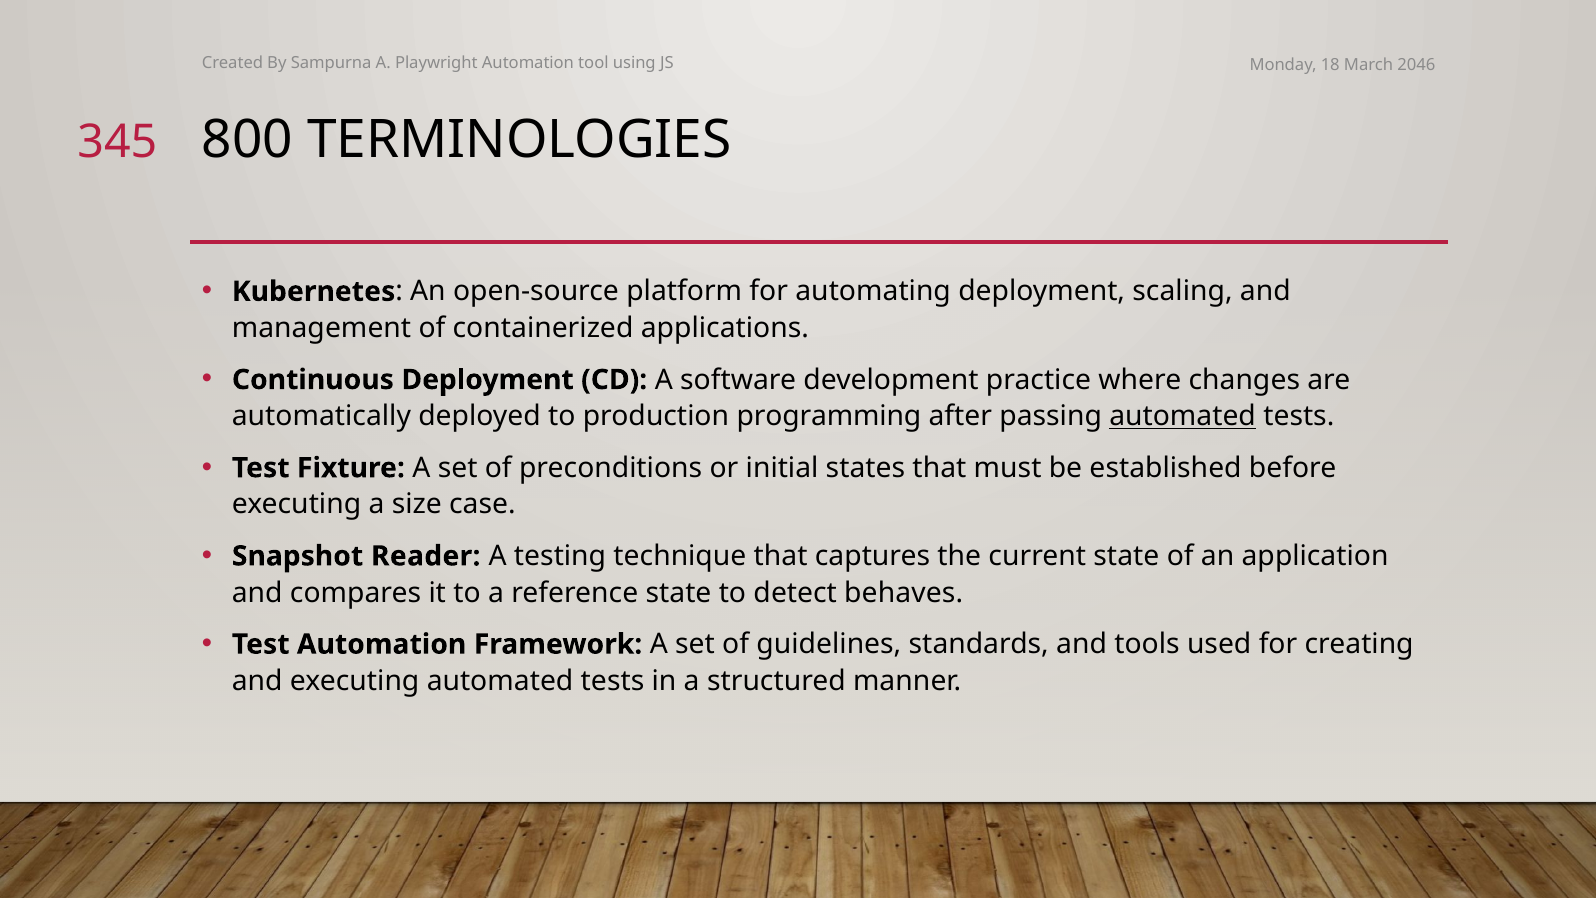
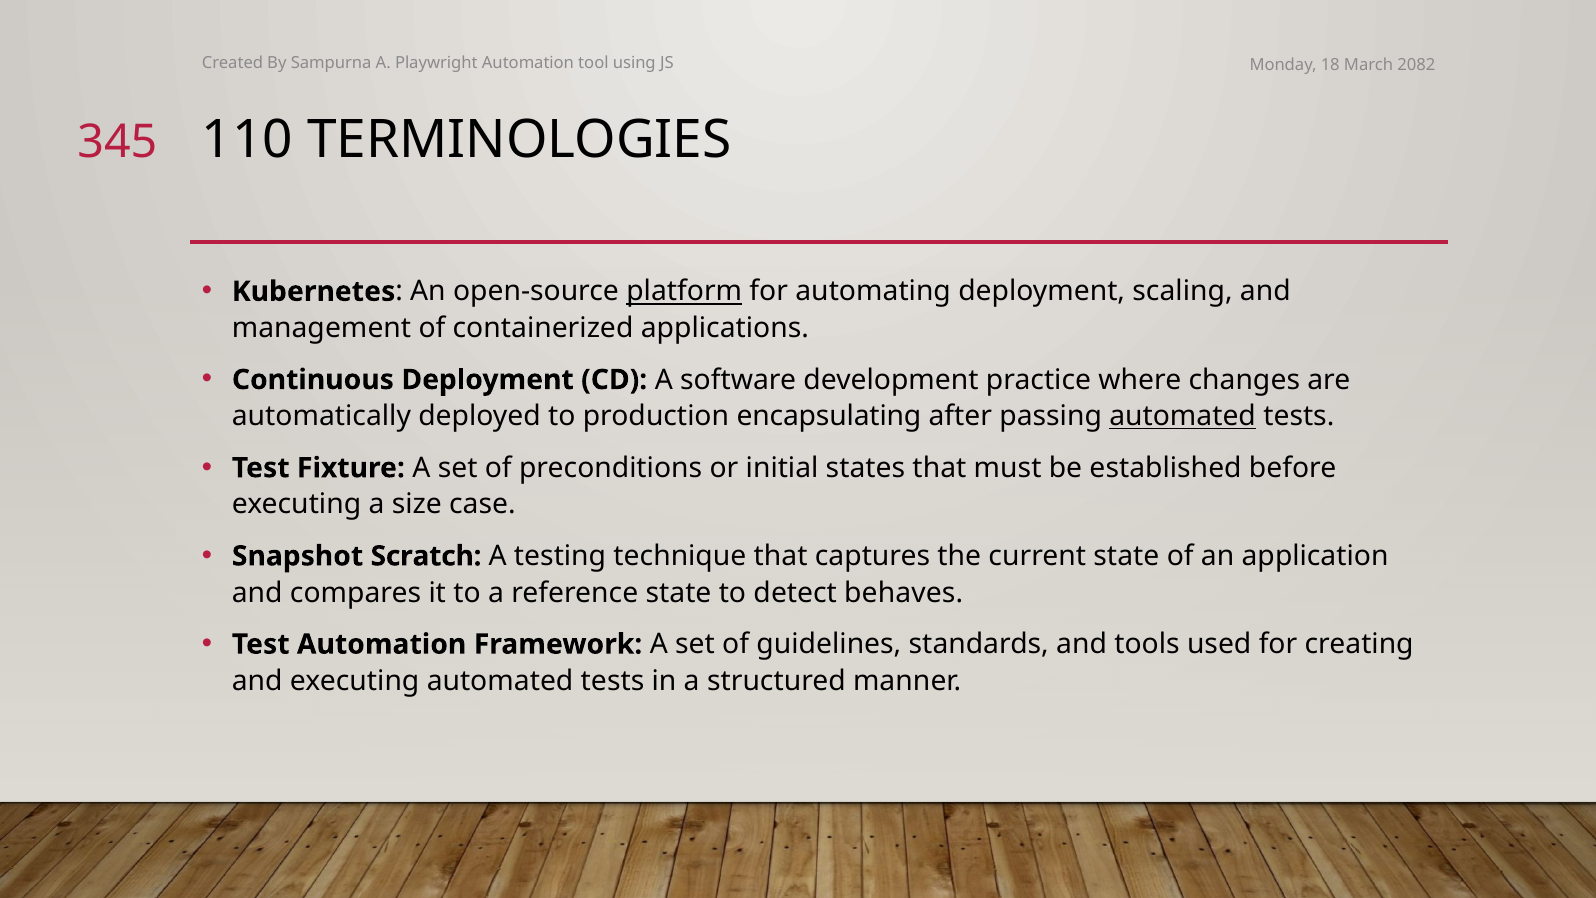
2046: 2046 -> 2082 (1416, 65)
800: 800 -> 110 (248, 140)
platform underline: none -> present (684, 291)
programming: programming -> encapsulating (829, 416)
Reader: Reader -> Scratch (426, 556)
